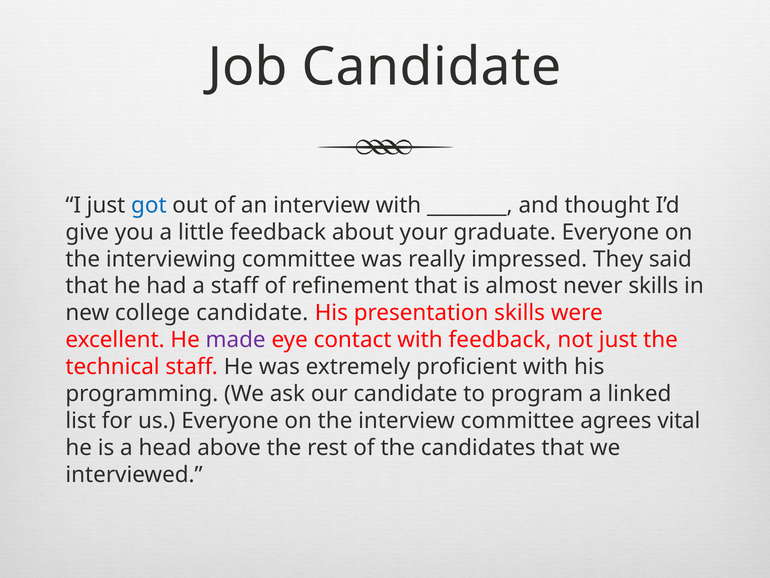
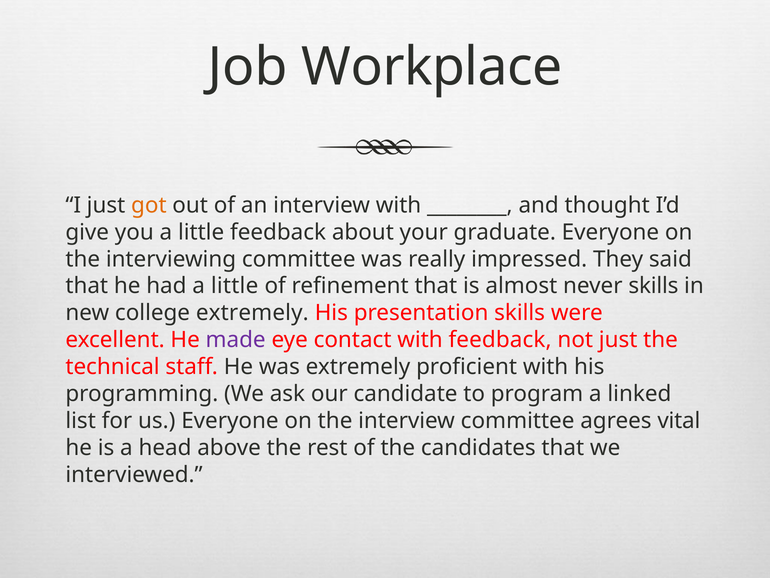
Job Candidate: Candidate -> Workplace (432, 67)
got colour: blue -> orange (149, 205)
had a staff: staff -> little (235, 286)
college candidate: candidate -> extremely (252, 313)
